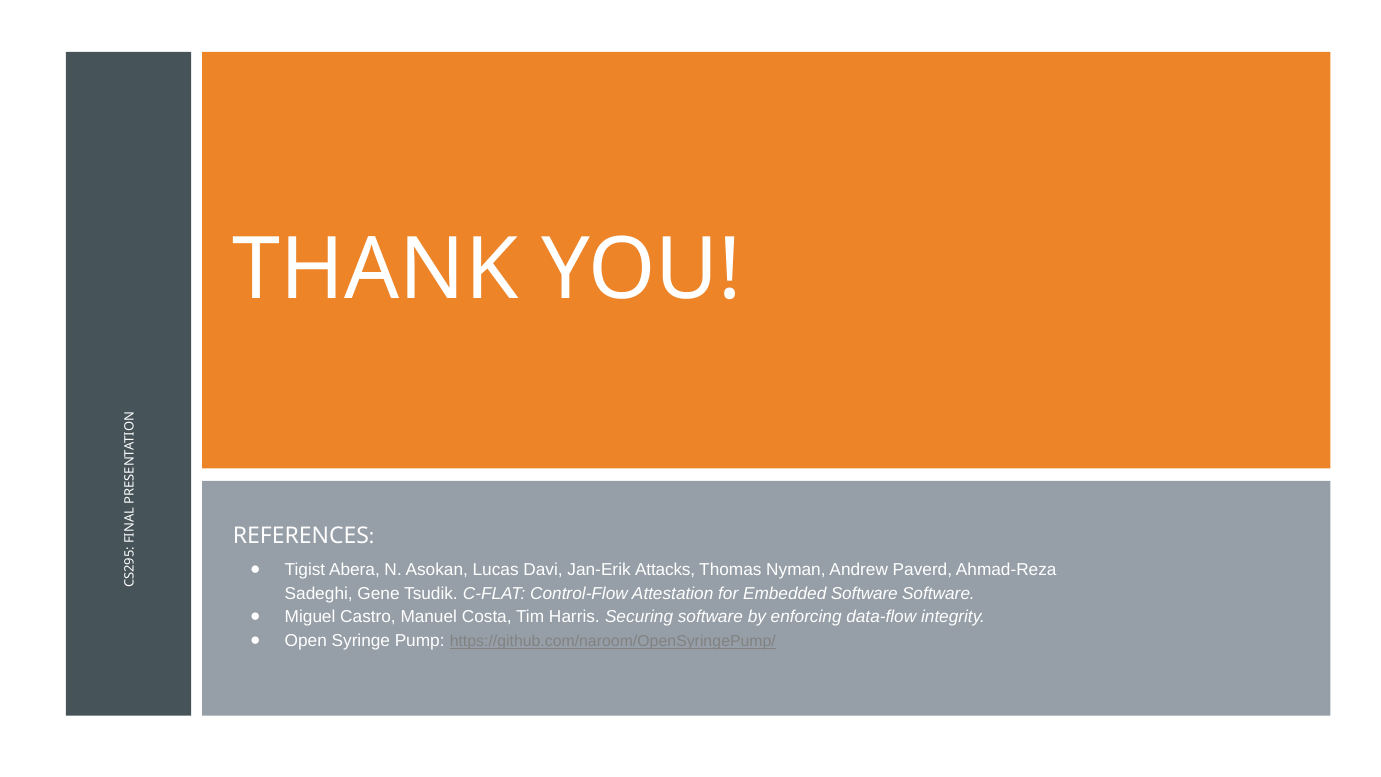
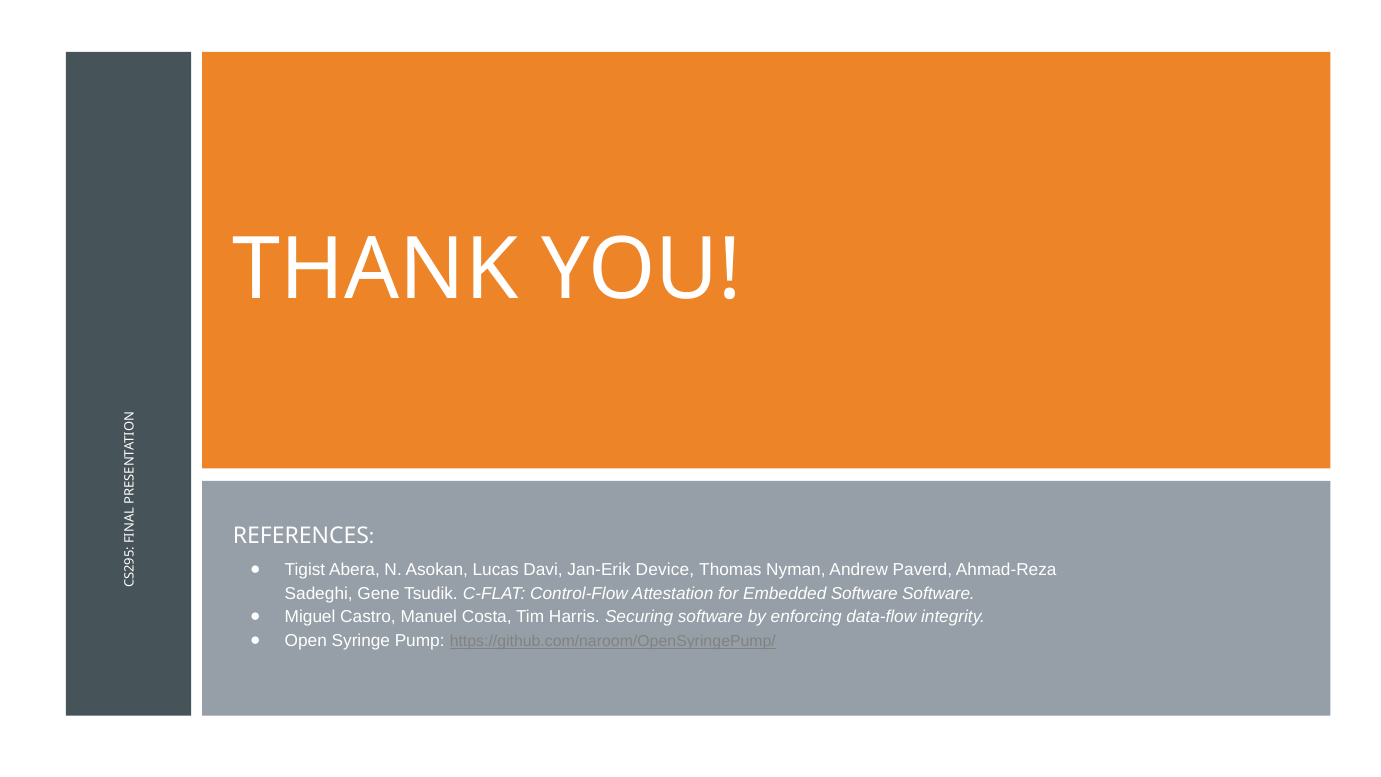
Attacks: Attacks -> Device (665, 569)
